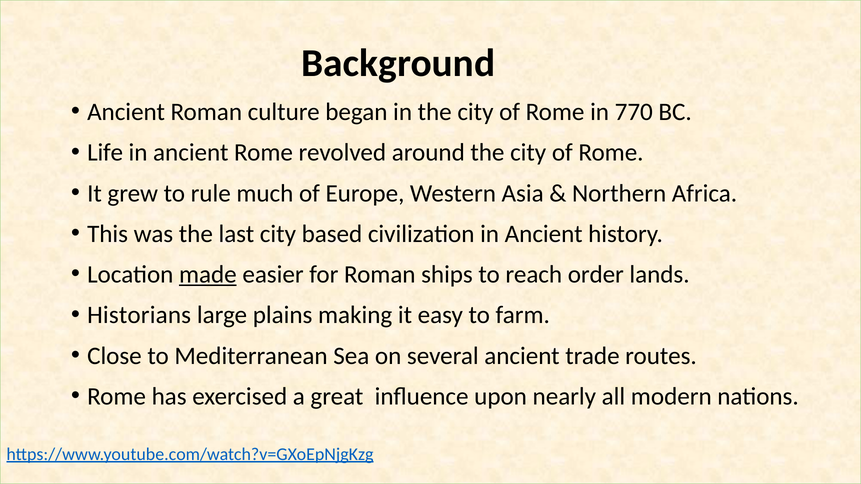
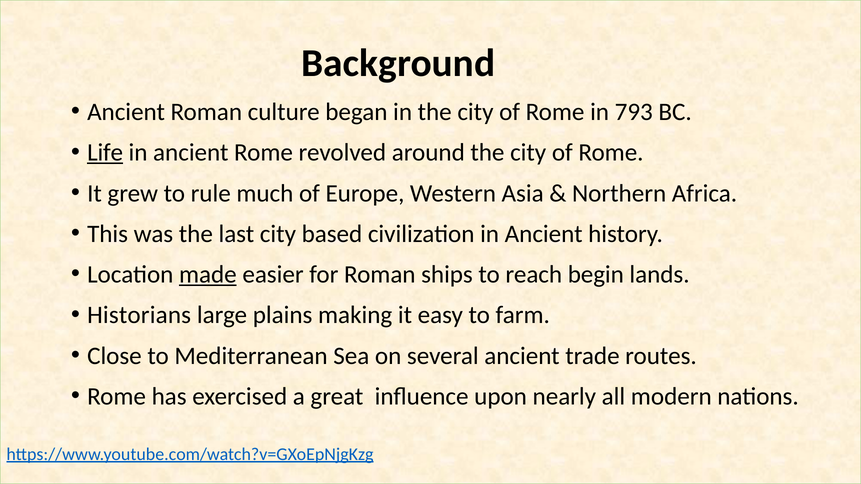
770: 770 -> 793 (634, 112)
Life underline: none -> present (105, 153)
order: order -> begin (596, 275)
